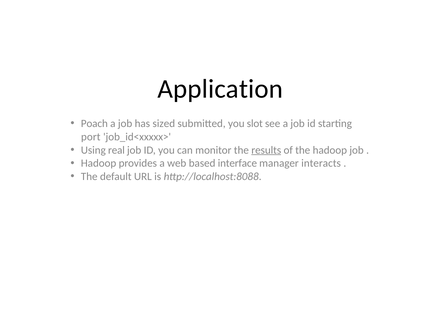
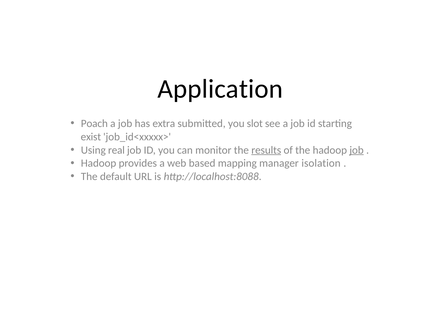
sized: sized -> extra (164, 123)
port: port -> exist (91, 137)
job underline: none -> present (357, 150)
interface: interface -> mapping (237, 163)
interacts: interacts -> isolation (321, 163)
